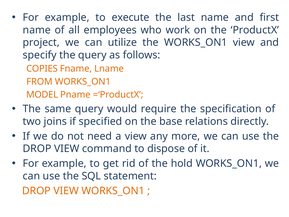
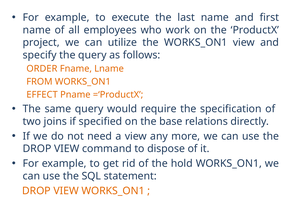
COPIES: COPIES -> ORDER (42, 69)
MODEL: MODEL -> EFFECT (42, 95)
